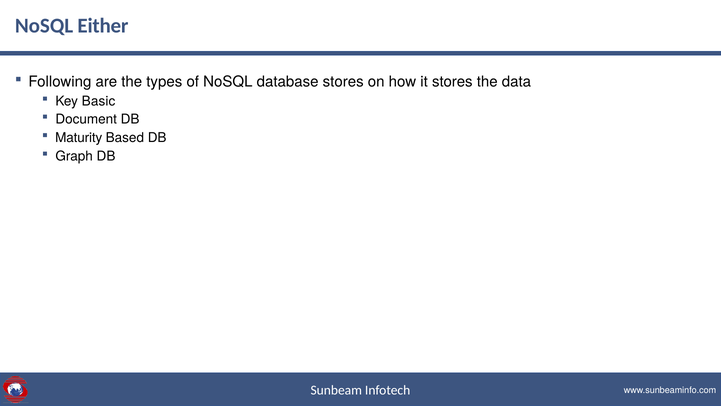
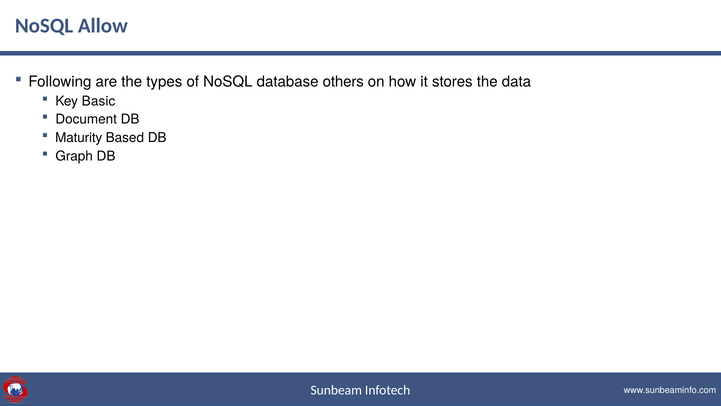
Either: Either -> Allow (103, 26)
database stores: stores -> others (343, 82)
